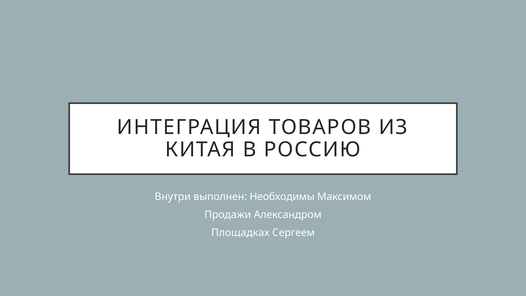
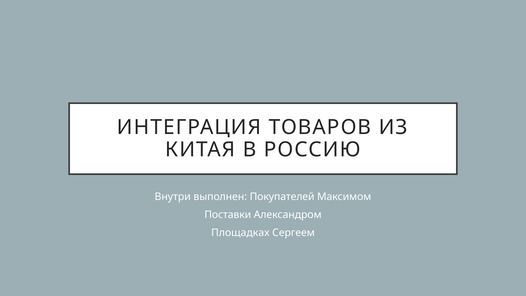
Необходимы: Необходимы -> Покупателей (282, 197)
Продажи: Продажи -> Поставки (228, 215)
